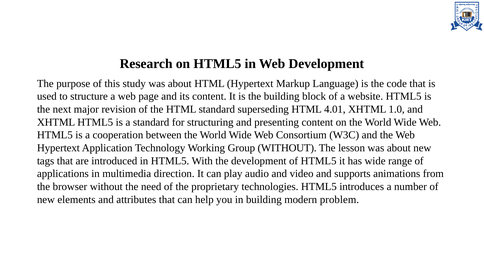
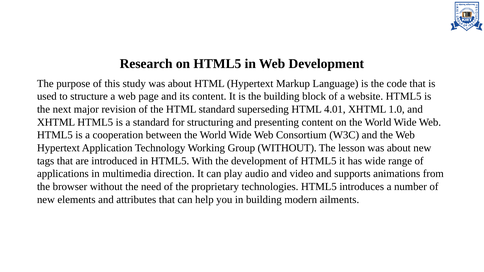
problem: problem -> ailments (339, 200)
